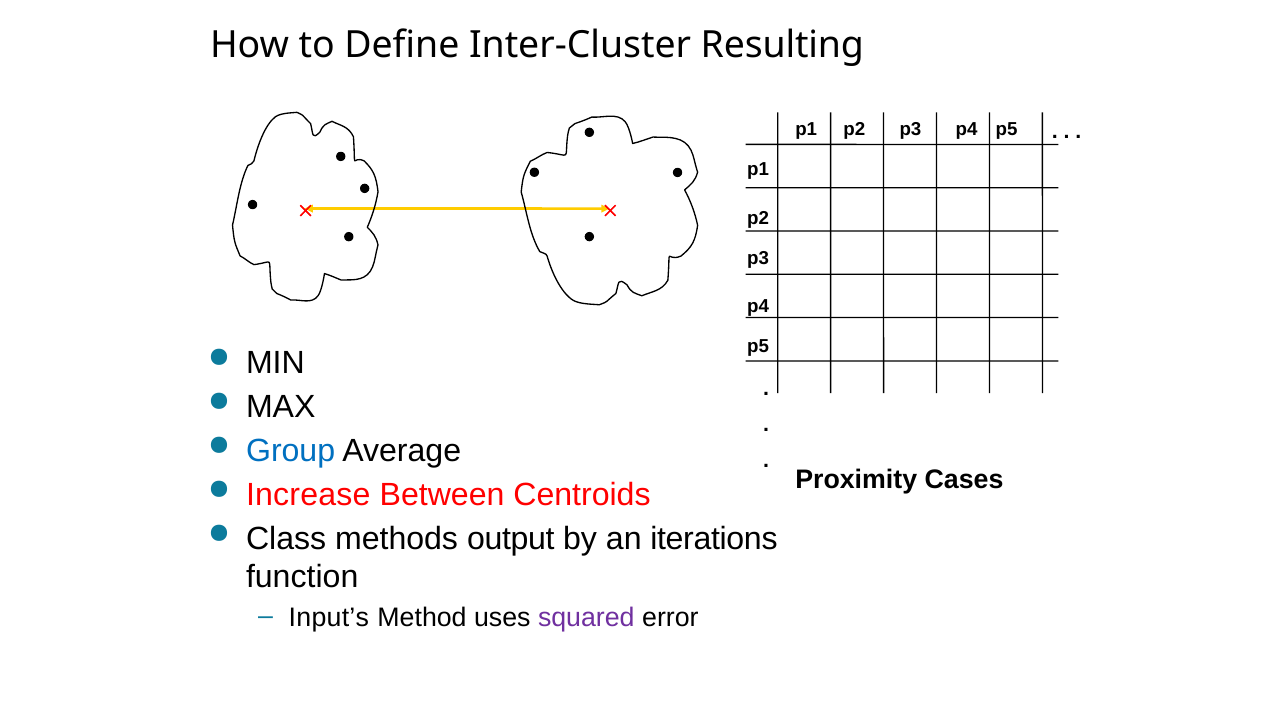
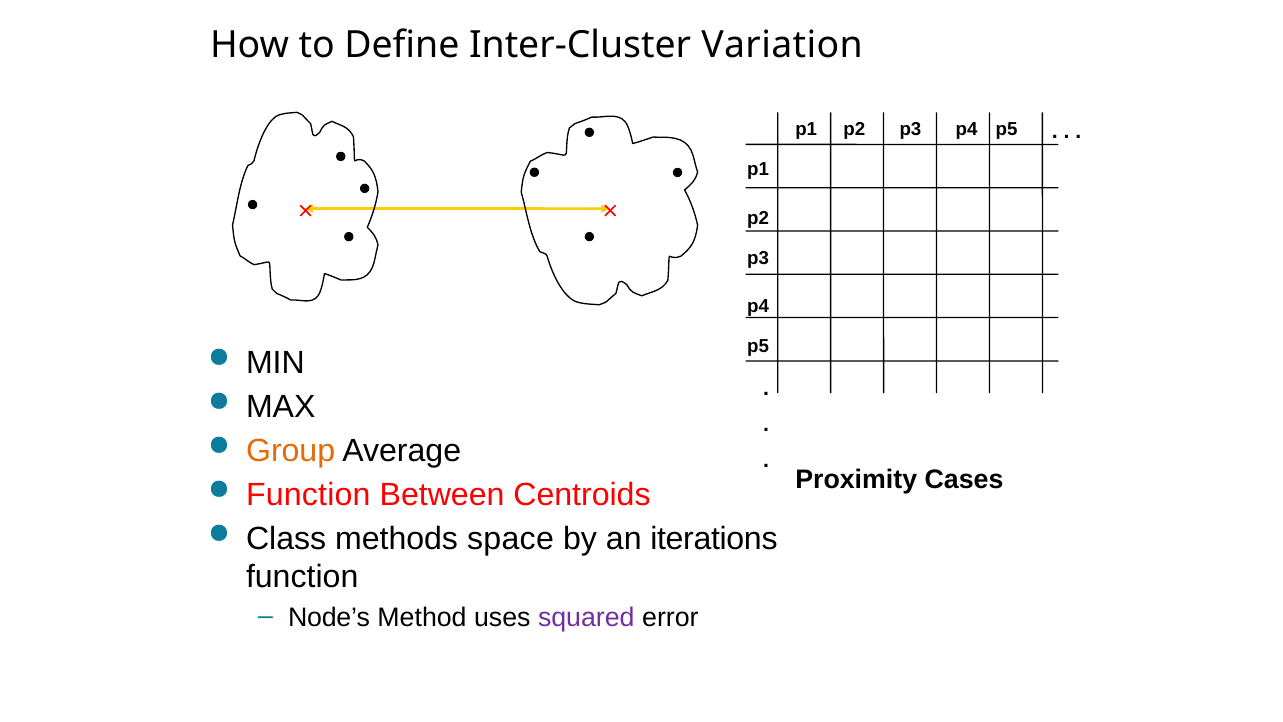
Resulting: Resulting -> Variation (782, 45)
Group colour: blue -> orange (291, 451)
Increase: Increase -> Function (308, 495)
output: output -> space (510, 538)
Input’s: Input’s -> Node’s (329, 617)
